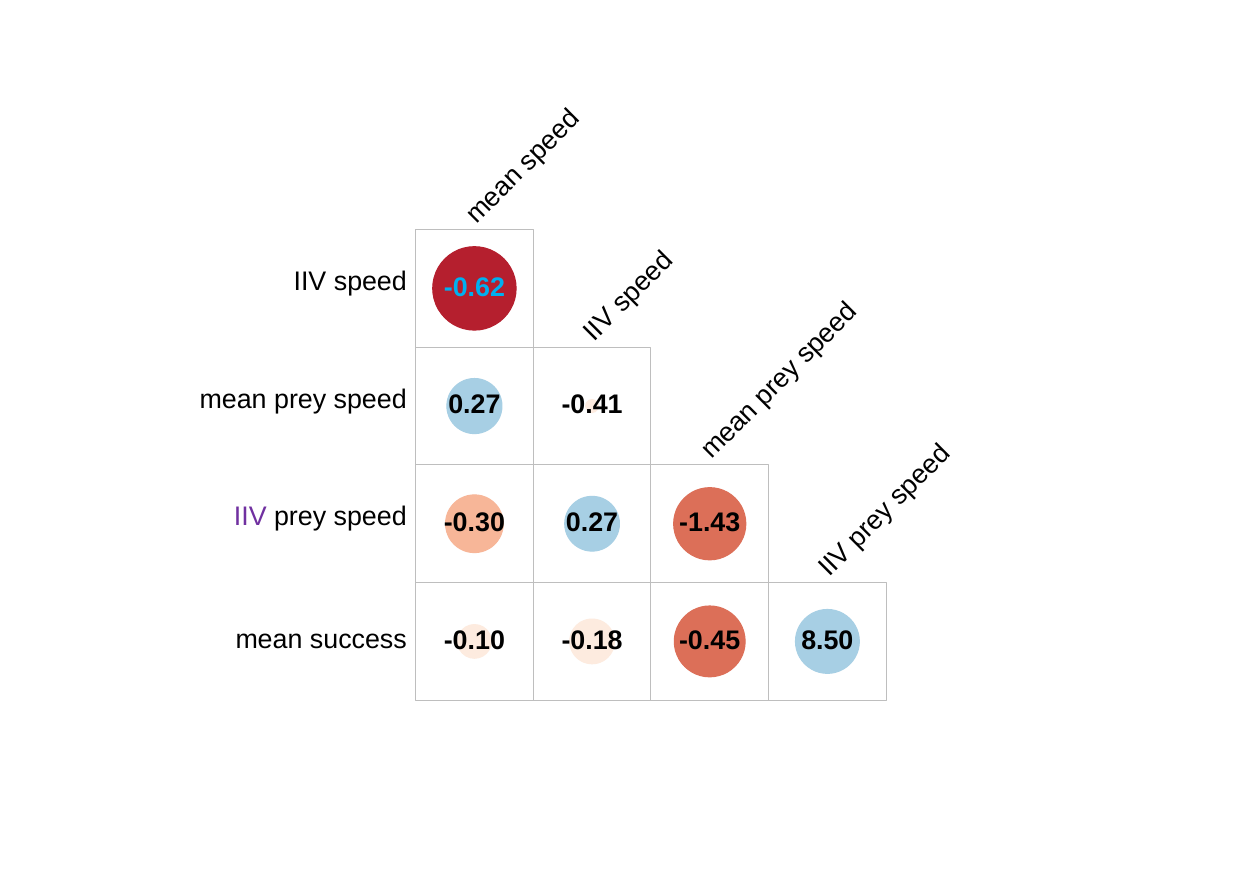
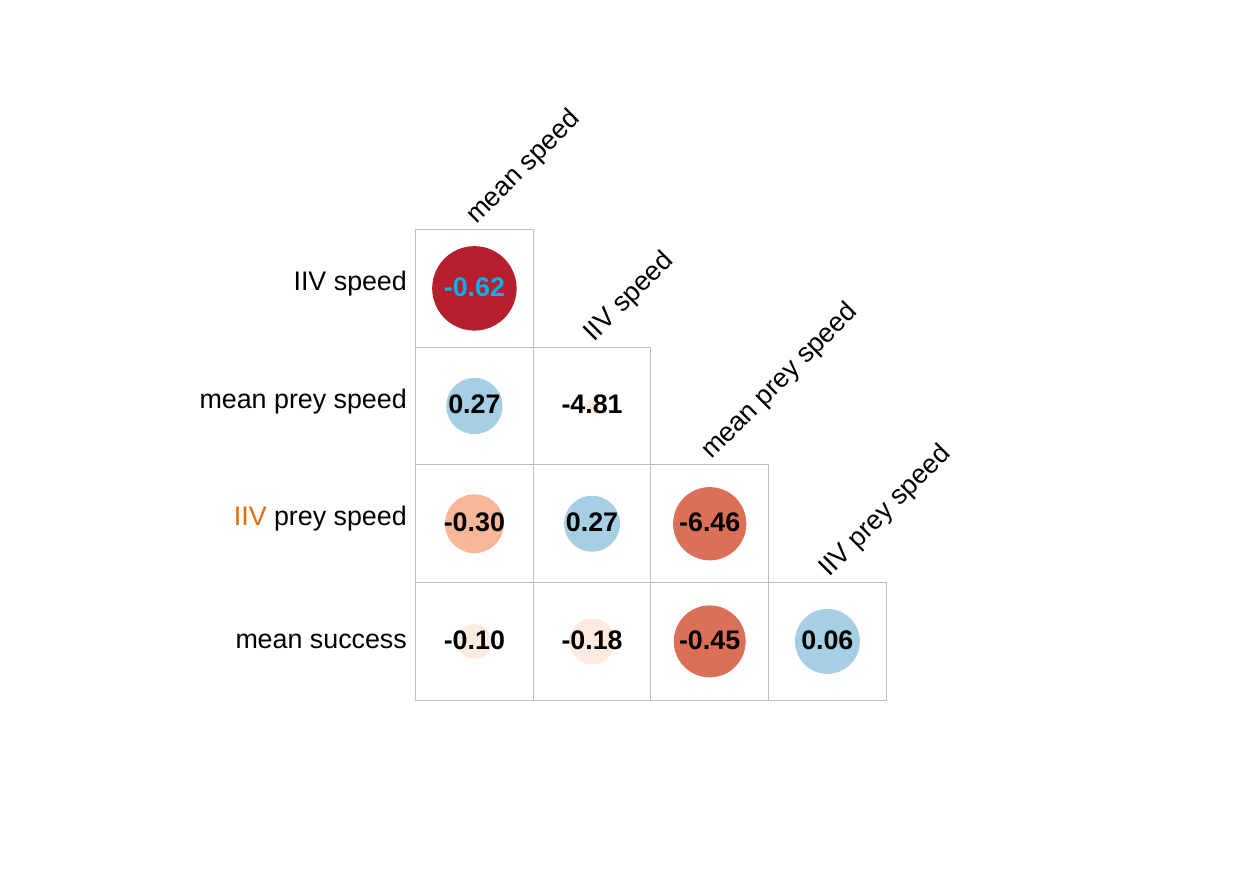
-0.41: -0.41 -> -4.81 (592, 405)
IIV colour: purple -> orange (250, 517)
-1.43: -1.43 -> -6.46 (710, 523)
8.50: 8.50 -> 0.06 (827, 640)
